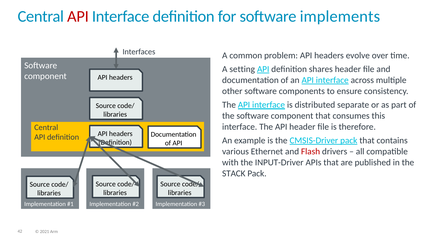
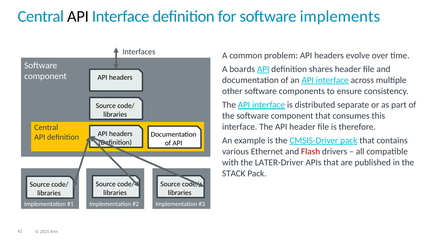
API colour: red -> black (78, 17)
setting: setting -> boards (242, 69)
INPUT-Driver: INPUT-Driver -> LATER-Driver (279, 163)
